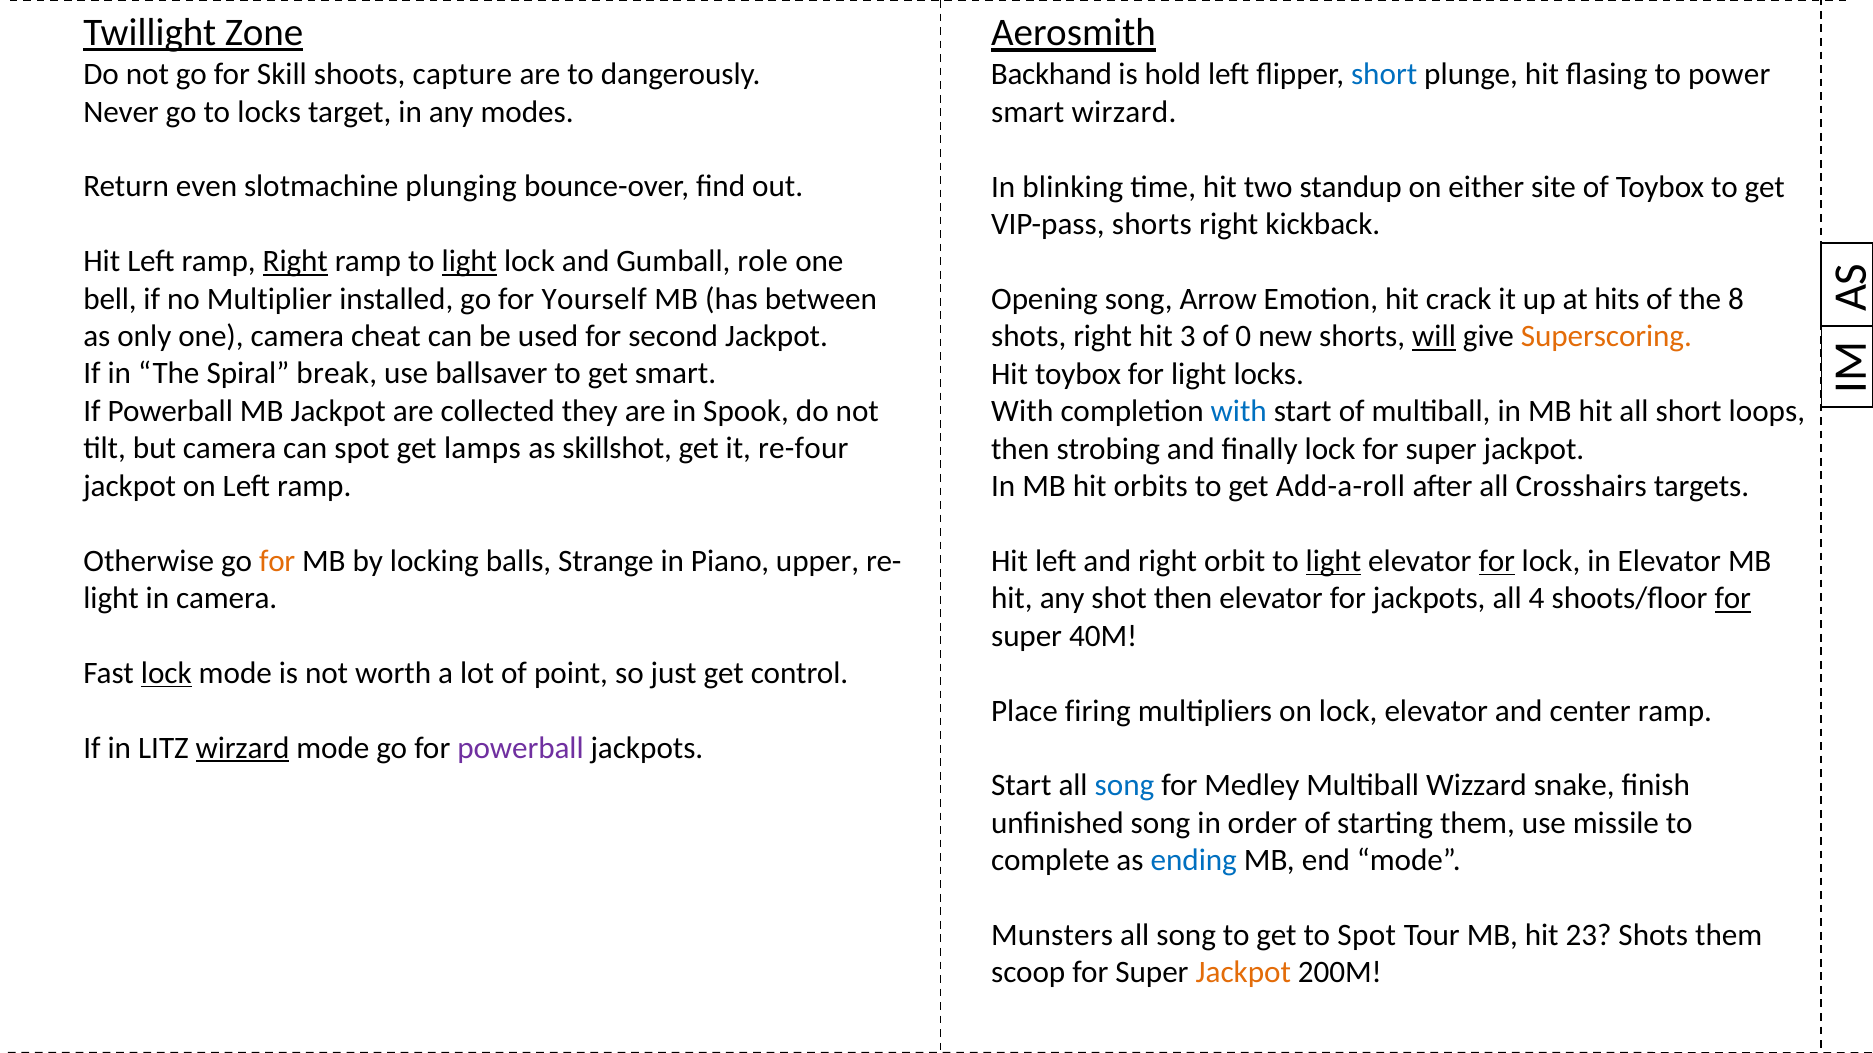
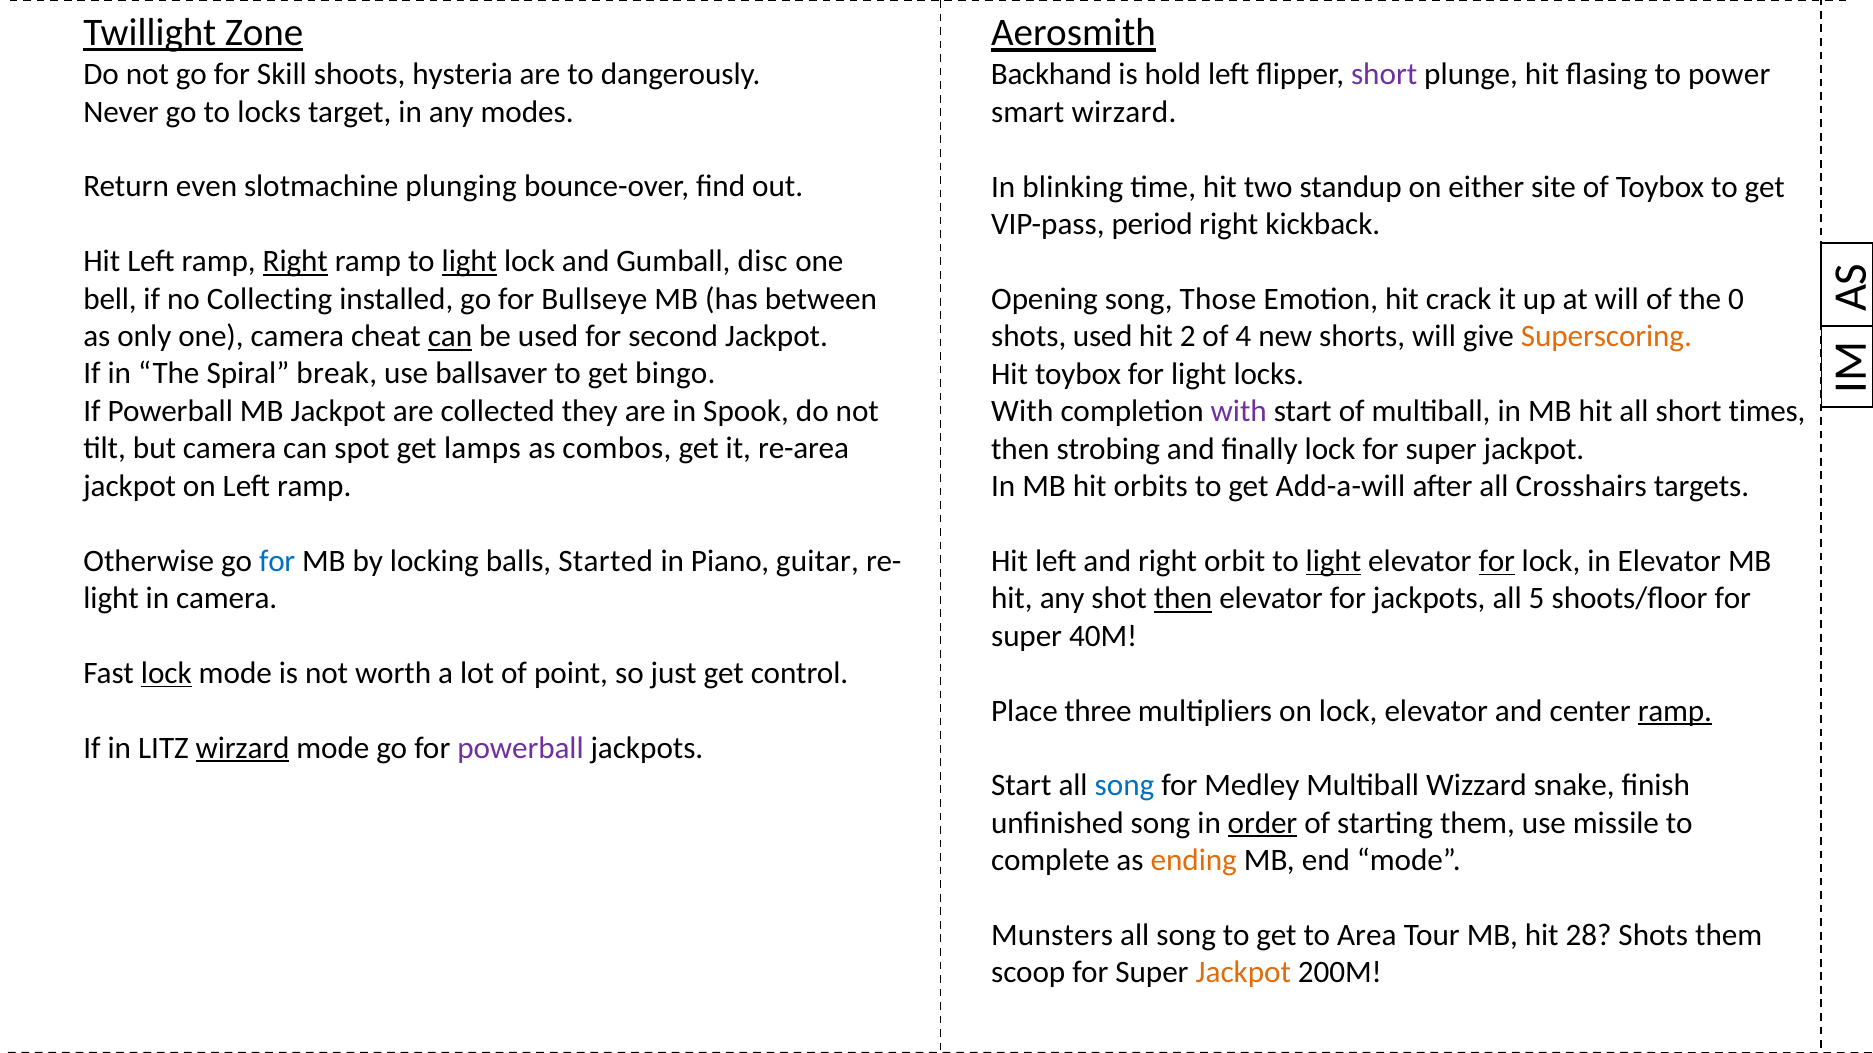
capture: capture -> hysteria (463, 74)
short colour: blue -> purple (1384, 75)
VIP-pass shorts: shorts -> period (1152, 224)
role: role -> disc (763, 262)
Multiplier: Multiplier -> Collecting (270, 299)
Yourself: Yourself -> Bullseye (594, 299)
Arrow: Arrow -> Those (1218, 299)
at hits: hits -> will (1617, 299)
8: 8 -> 0 (1736, 299)
can underline: none -> present (450, 336)
shots right: right -> used (1103, 337)
3: 3 -> 2 (1188, 337)
0: 0 -> 4 (1243, 337)
will underline: present -> none (1434, 337)
get smart: smart -> bingo (675, 374)
with colour: blue -> purple (1239, 412)
loops: loops -> times (1767, 412)
skillshot: skillshot -> combos (617, 449)
re-four: re-four -> re-area (804, 449)
Add-a-roll: Add-a-roll -> Add-a-will (1340, 486)
for colour: orange -> blue (277, 561)
Strange: Strange -> Started (606, 561)
upper: upper -> guitar (817, 561)
then underline: none -> present (1183, 599)
4: 4 -> 5 (1537, 599)
for underline: present -> none (1733, 599)
firing: firing -> three (1098, 711)
ramp underline: none -> present (1675, 711)
order underline: none -> present (1263, 823)
ending colour: blue -> orange (1194, 861)
to Spot: Spot -> Area (1367, 936)
23: 23 -> 28 (1589, 936)
